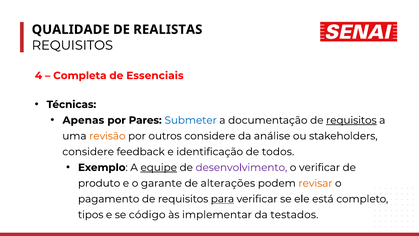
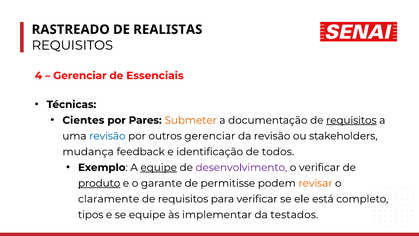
QUALIDADE: QUALIDADE -> RASTREADO (71, 30)
Completa: Completa -> Gerenciar (80, 76)
Apenas: Apenas -> Cientes (83, 120)
Submeter colour: blue -> orange (191, 120)
revisão colour: orange -> blue (107, 136)
outros considere: considere -> gerenciar (210, 136)
da análise: análise -> revisão (272, 136)
considere: considere -> mudança (88, 152)
produto underline: none -> present (99, 183)
alterações: alterações -> permitisse (228, 183)
pagamento: pagamento -> claramente (109, 199)
para underline: present -> none (222, 199)
se código: código -> equipe (147, 214)
